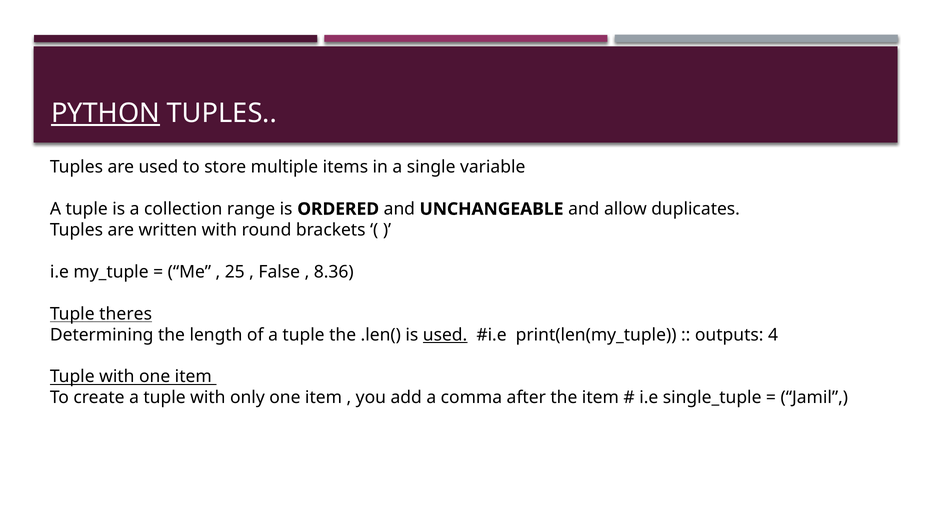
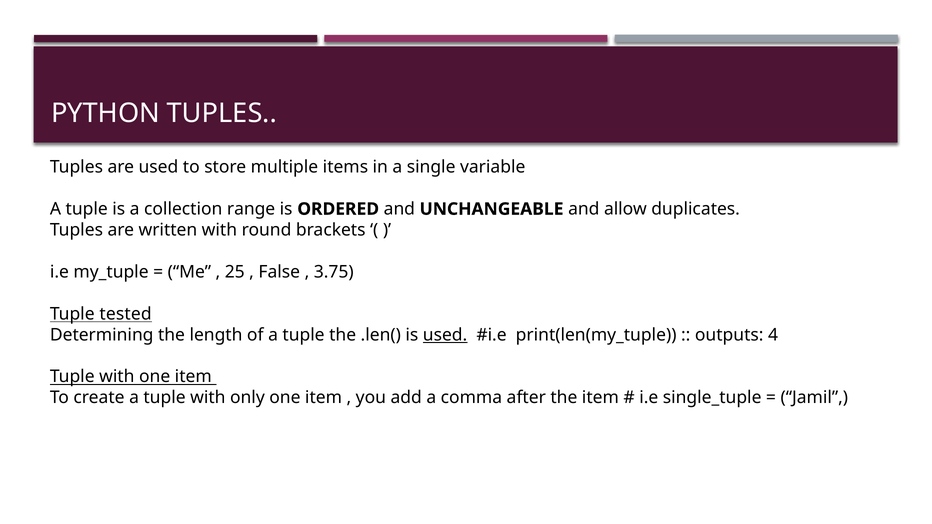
PYTHON underline: present -> none (105, 113)
8.36: 8.36 -> 3.75 (334, 272)
theres: theres -> tested (126, 314)
